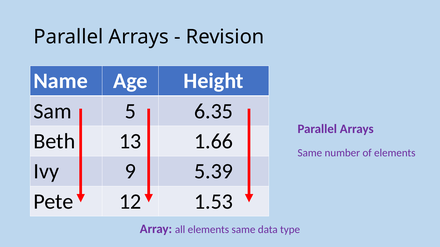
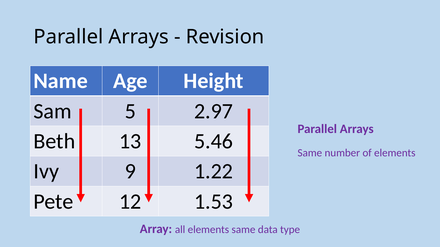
6.35: 6.35 -> 2.97 (214, 111)
1.66: 1.66 -> 5.46 (214, 142)
5.39: 5.39 -> 1.22 (214, 172)
